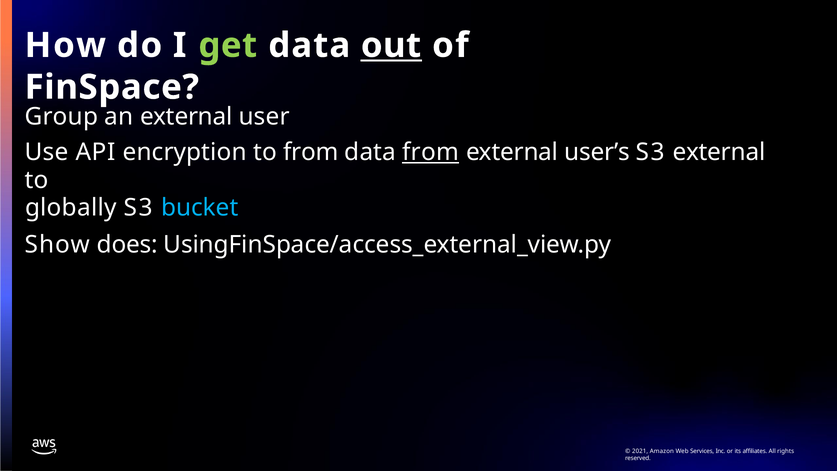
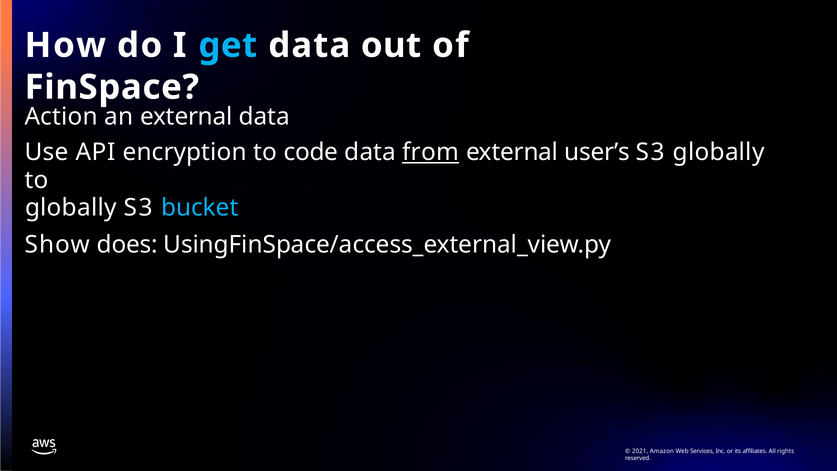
get colour: light green -> light blue (228, 45)
out underline: present -> none (391, 45)
Group: Group -> Action (61, 117)
external user: user -> data (264, 117)
to from: from -> code (311, 152)
S3 external: external -> globally (719, 152)
